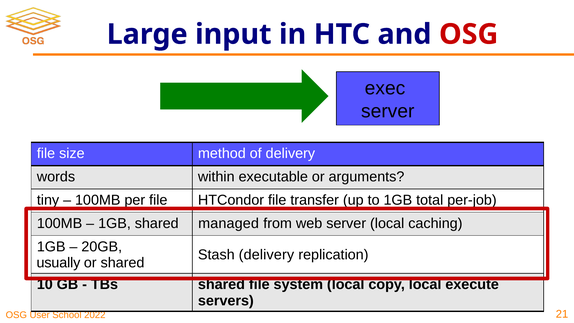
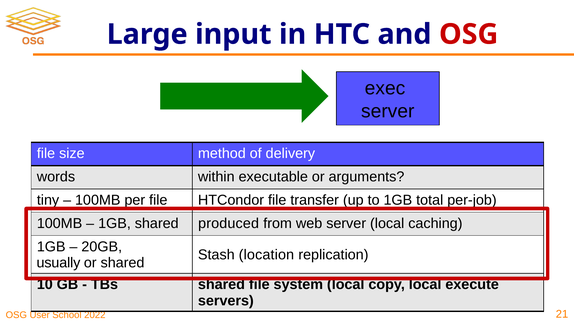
managed: managed -> produced (229, 223)
Stash delivery: delivery -> location (266, 255)
